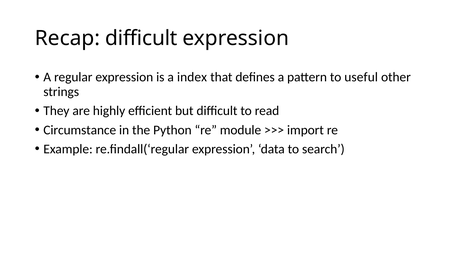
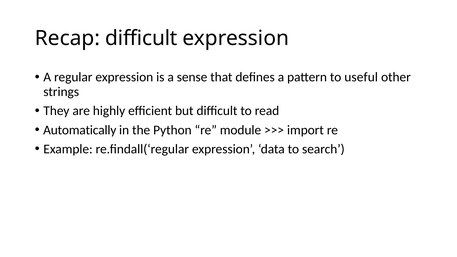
index: index -> sense (192, 77)
Circumstance: Circumstance -> Automatically (80, 130)
